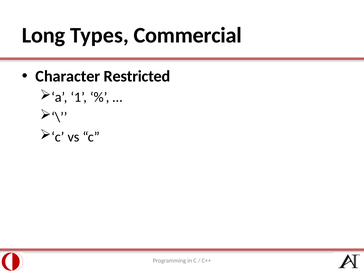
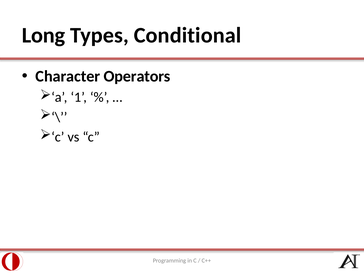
Commercial: Commercial -> Conditional (188, 35)
Restricted: Restricted -> Operators (137, 76)
